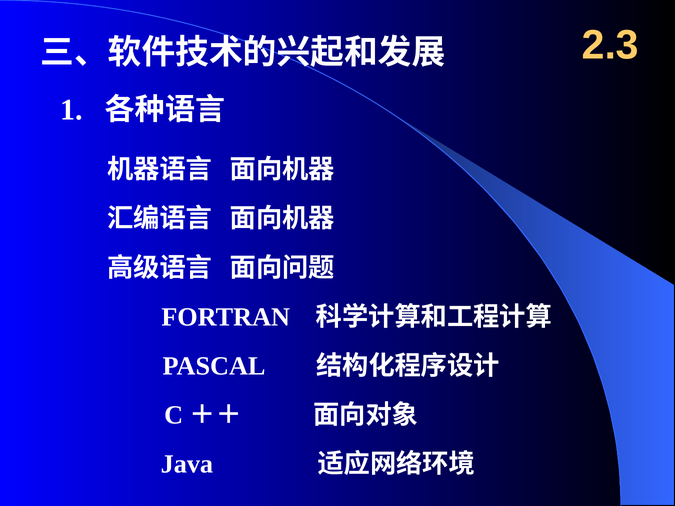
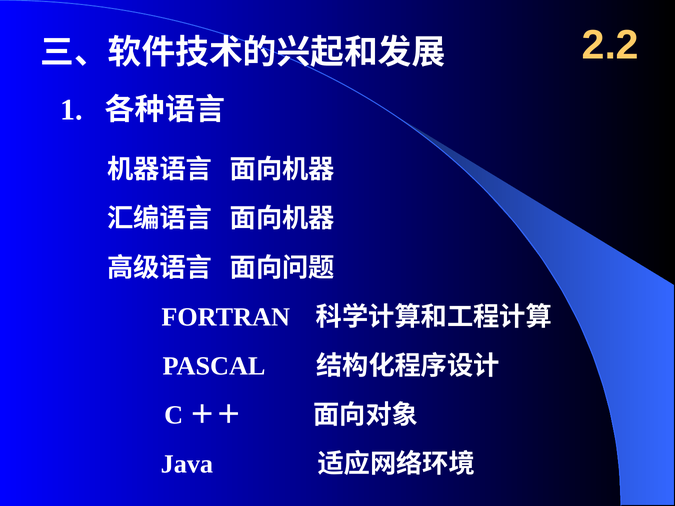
2.3: 2.3 -> 2.2 (610, 45)
